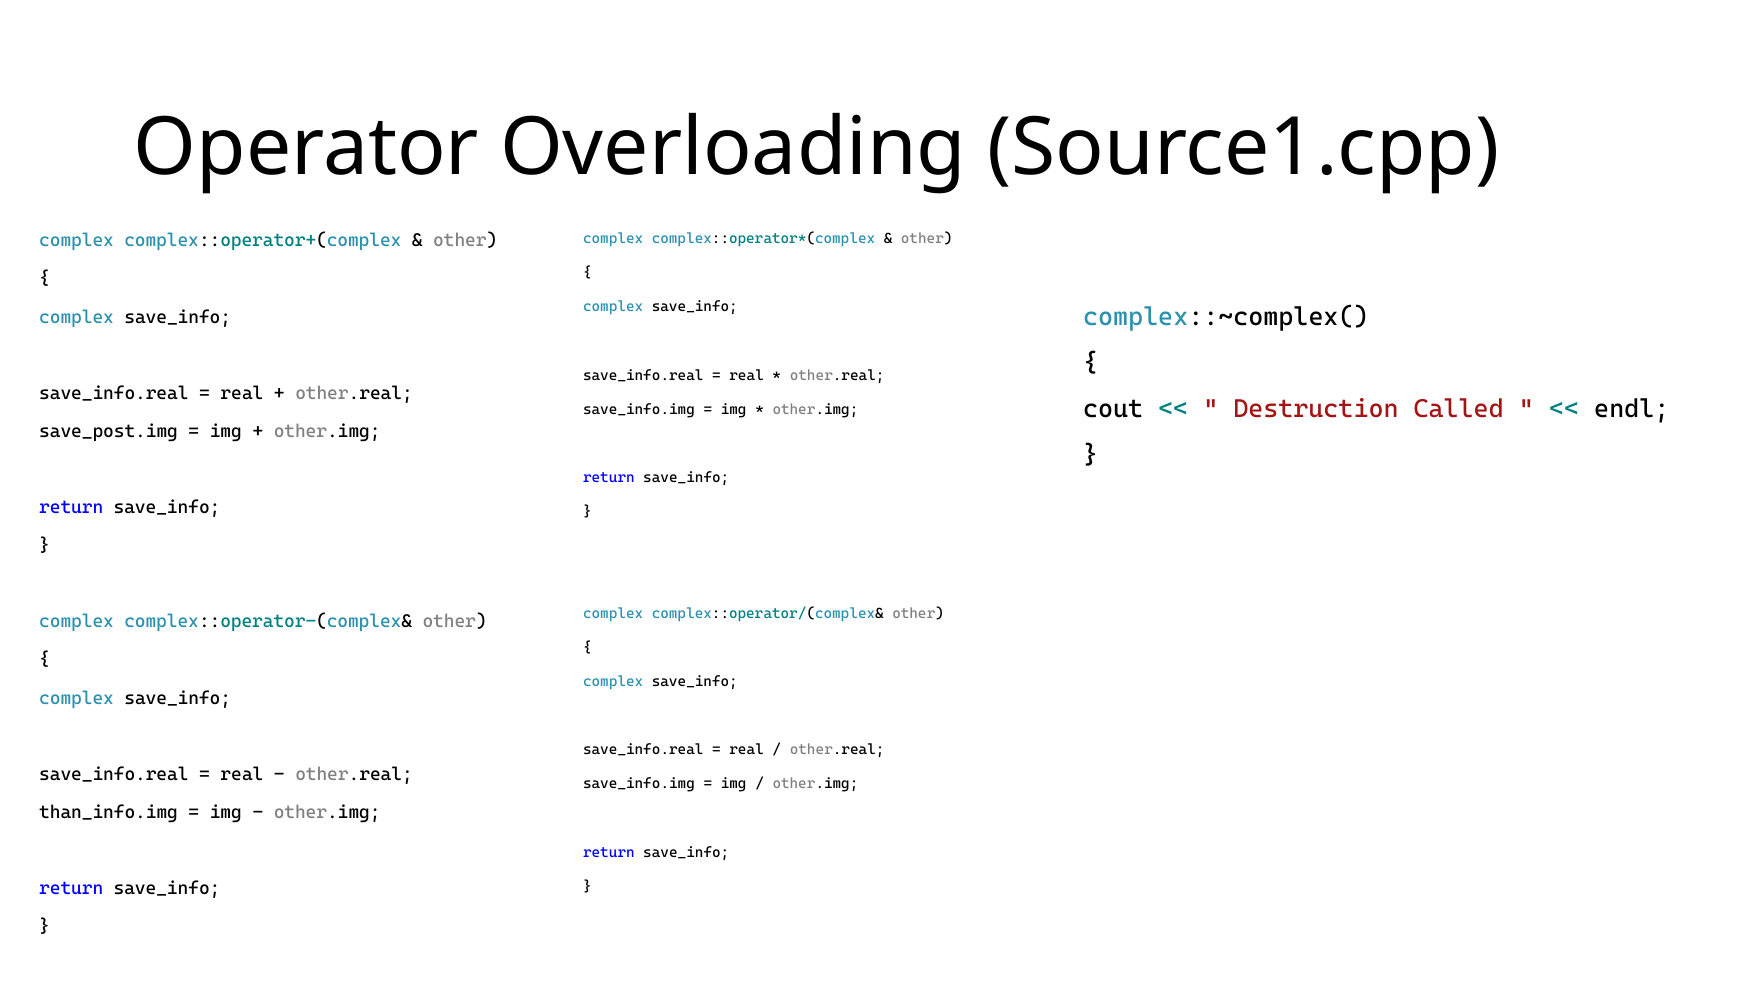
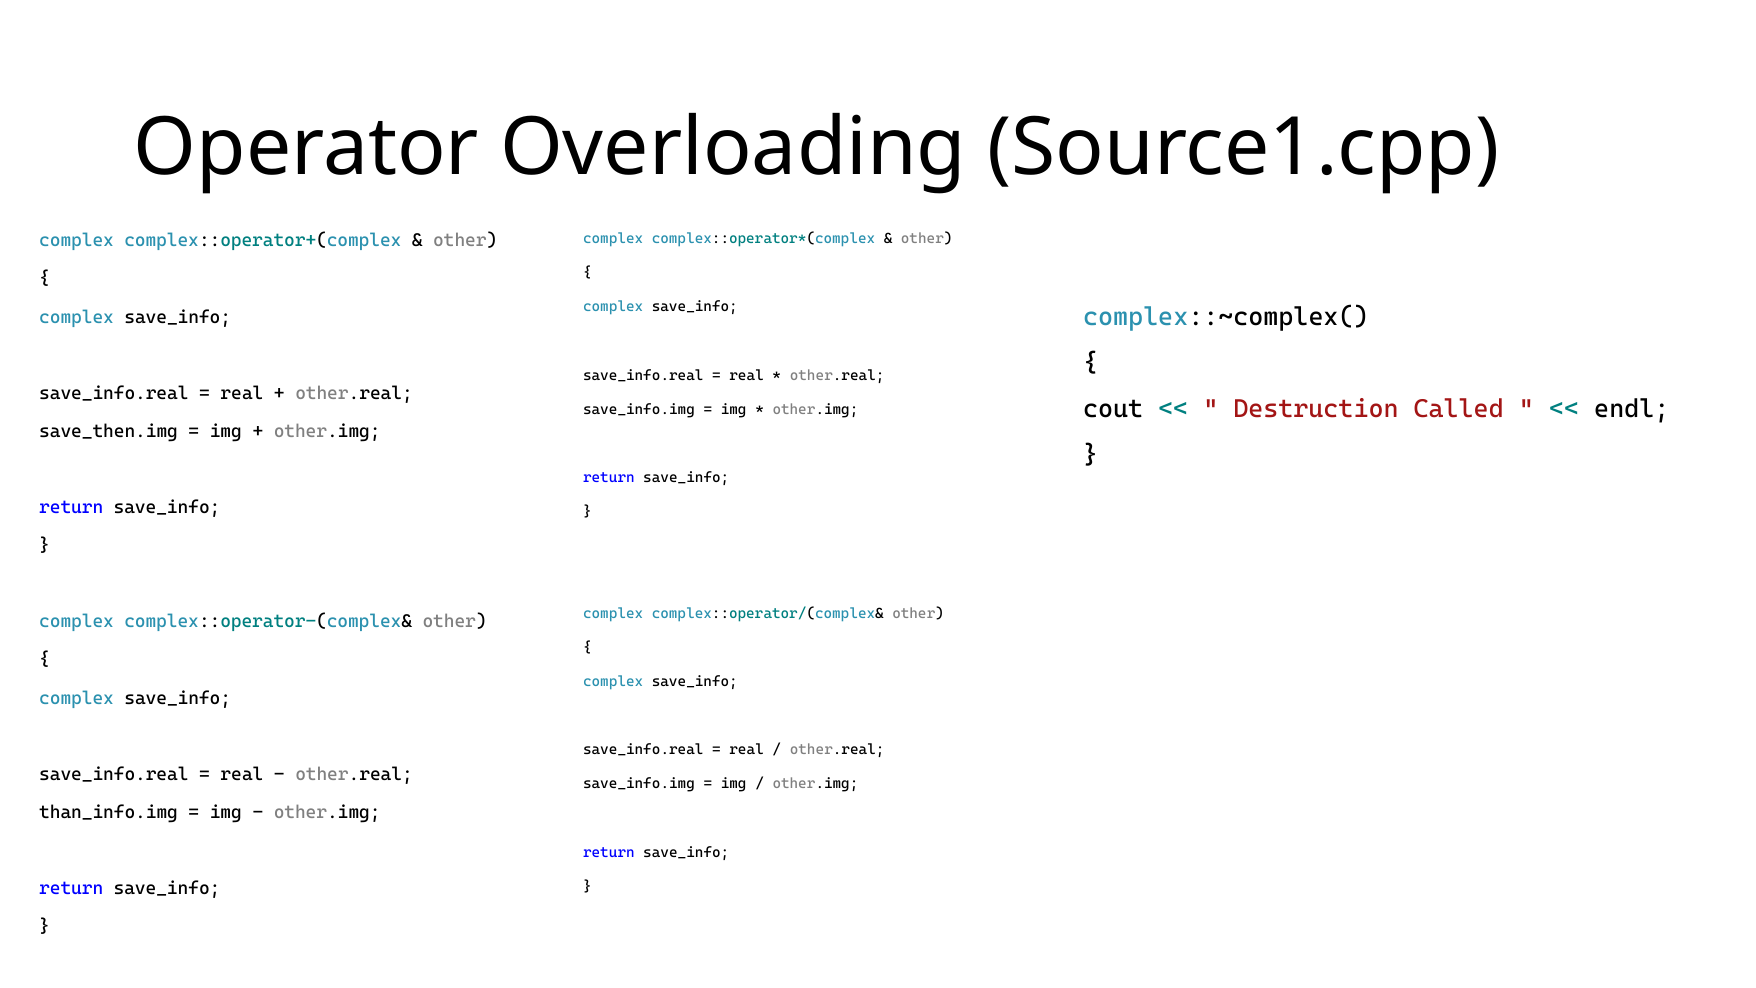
save_post.img: save_post.img -> save_then.img (109, 431)
